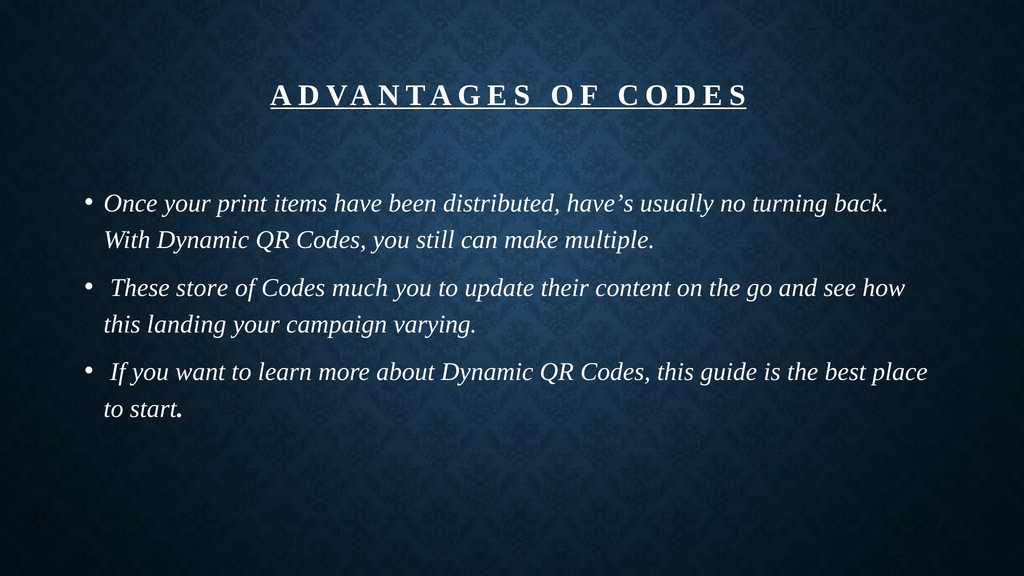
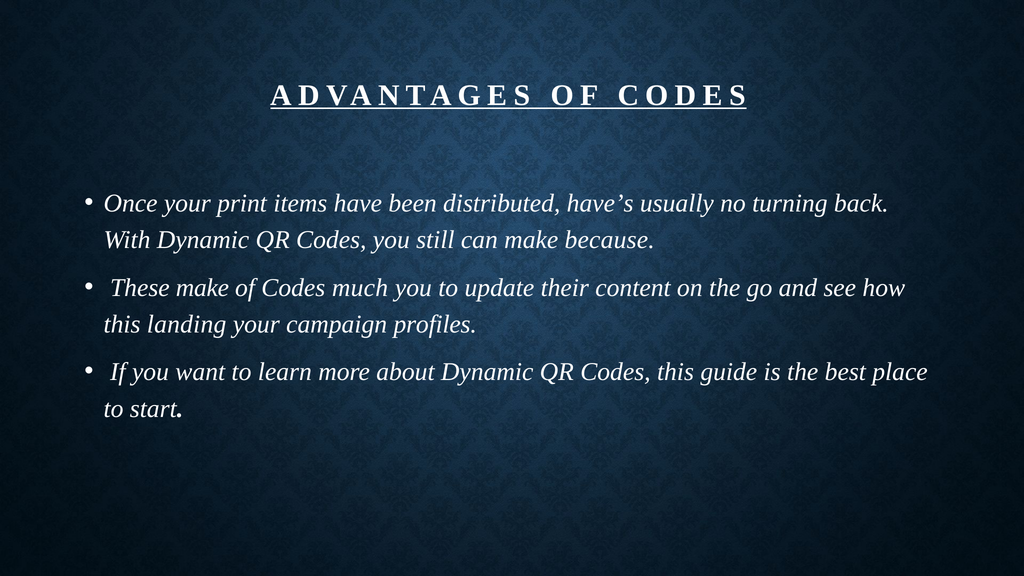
multiple: multiple -> because (610, 240)
These store: store -> make (202, 288)
varying: varying -> profiles (435, 324)
